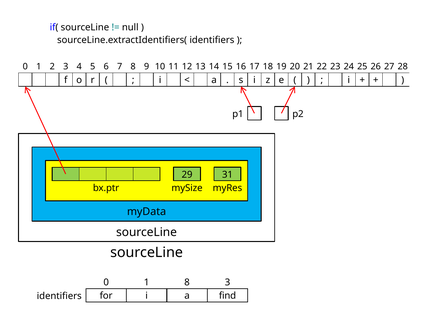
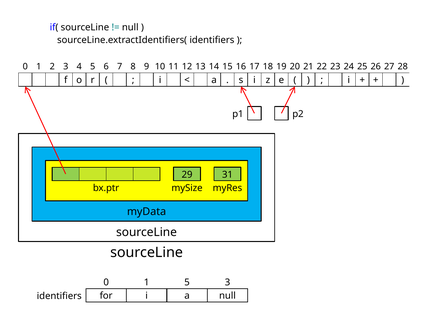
1 8: 8 -> 5 (187, 282)
a find: find -> null (227, 296)
